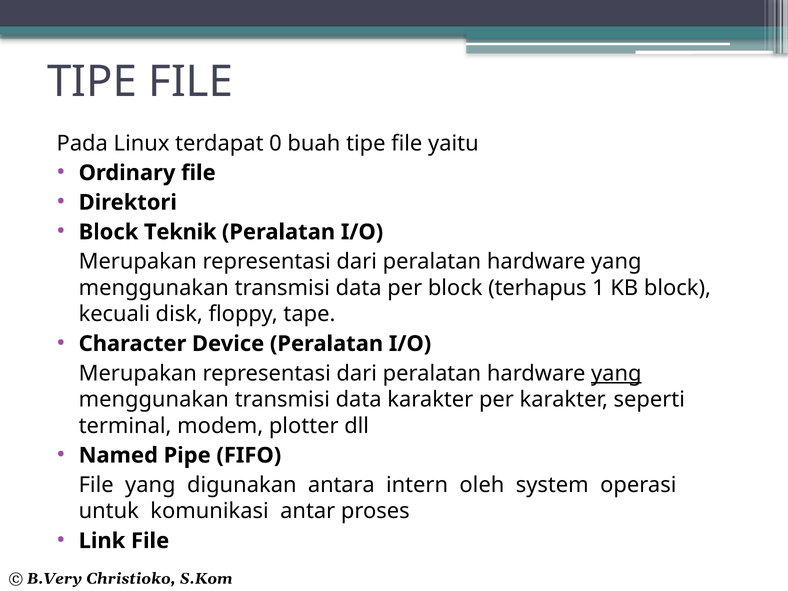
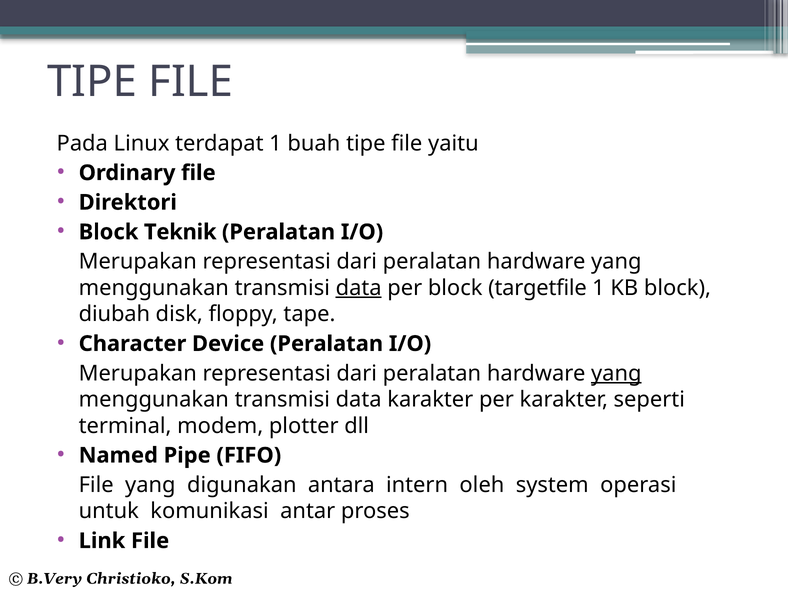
terdapat 0: 0 -> 1 (275, 143)
data underline: none -> present (359, 288)
terhapus: terhapus -> targetfile (537, 288)
kecuali: kecuali -> diubah (114, 314)
